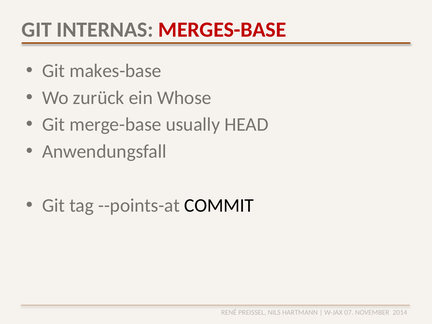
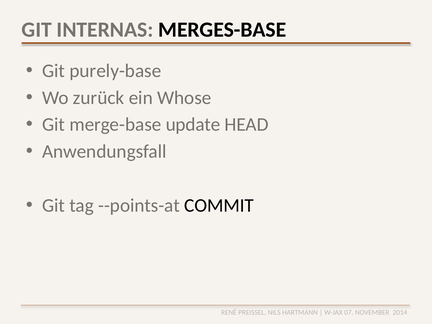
MERGES-BASE colour: red -> black (222, 30)
makes-base: makes-base -> purely-base (115, 71)
usually: usually -> update (193, 125)
